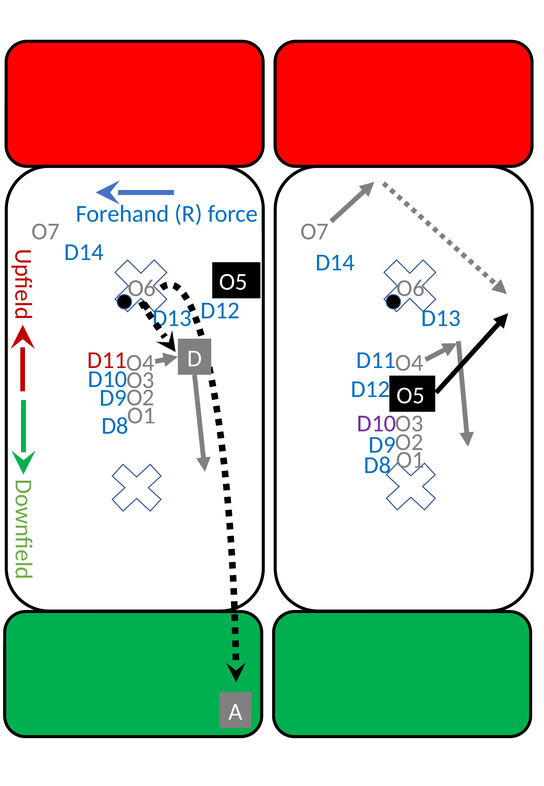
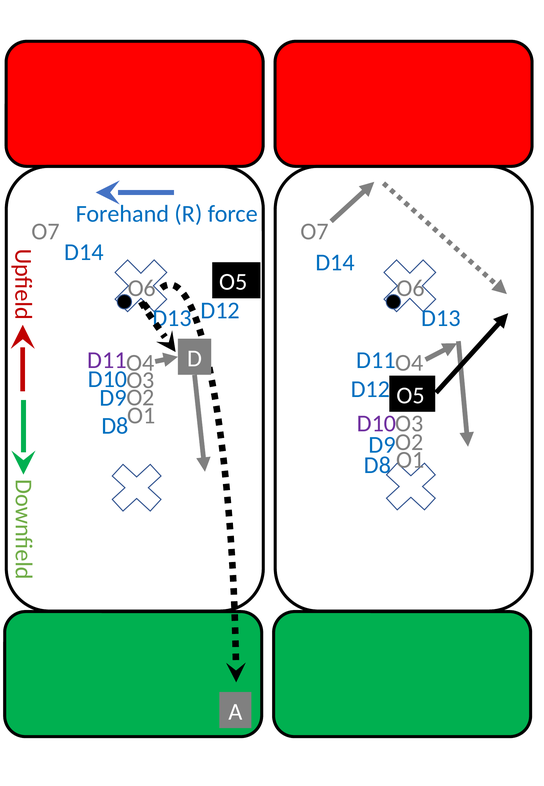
D11 colour: red -> purple (107, 360)
